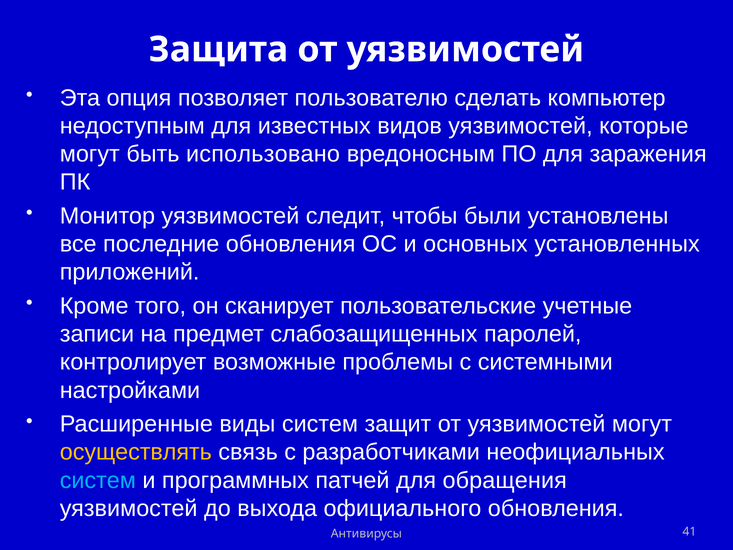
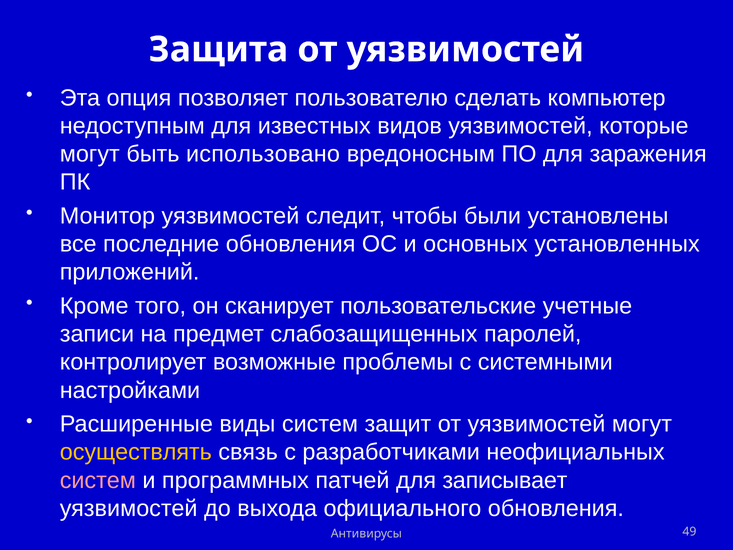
систем colour: light blue -> pink (98, 480)
обращения: обращения -> записывает (505, 480)
41: 41 -> 49 (689, 532)
